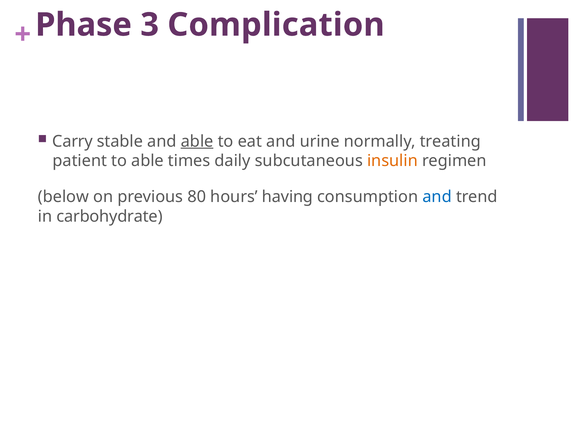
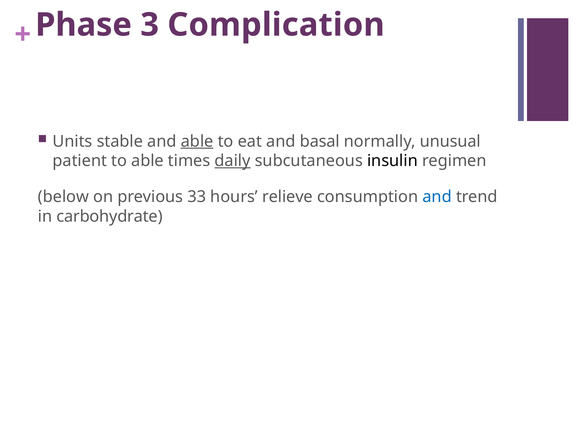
Carry: Carry -> Units (72, 141)
urine: urine -> basal (320, 141)
treating: treating -> unusual (450, 141)
daily underline: none -> present (233, 161)
insulin colour: orange -> black (392, 161)
80: 80 -> 33 (197, 197)
having: having -> relieve (287, 197)
